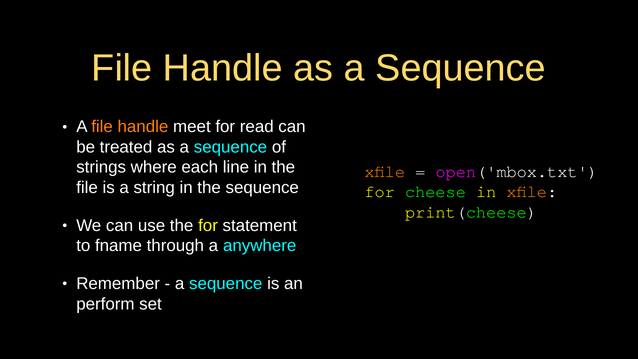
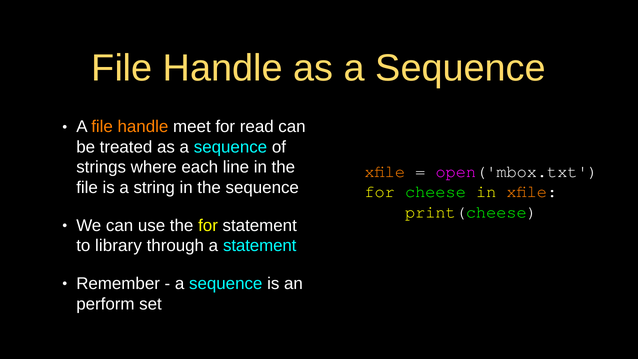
fname: fname -> library (118, 246)
a anywhere: anywhere -> statement (260, 246)
